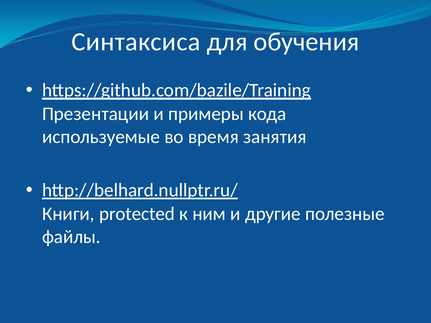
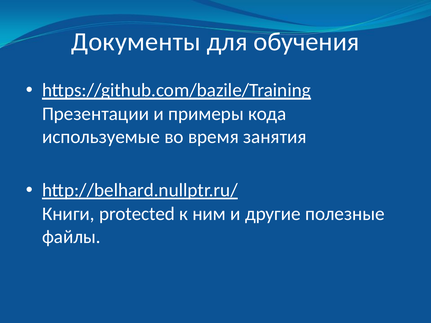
Синтаксиса: Синтаксиса -> Документы (136, 42)
